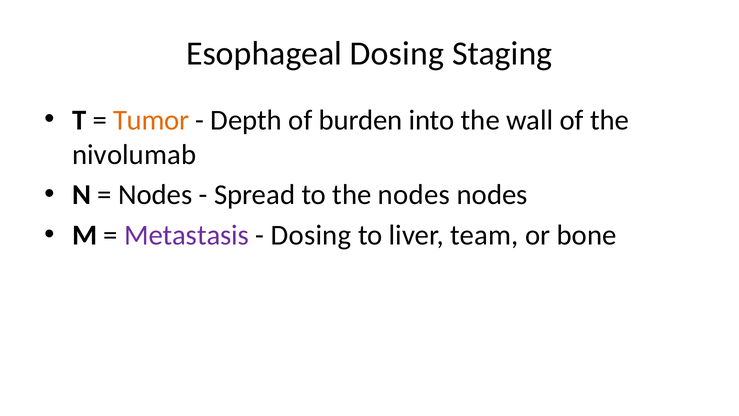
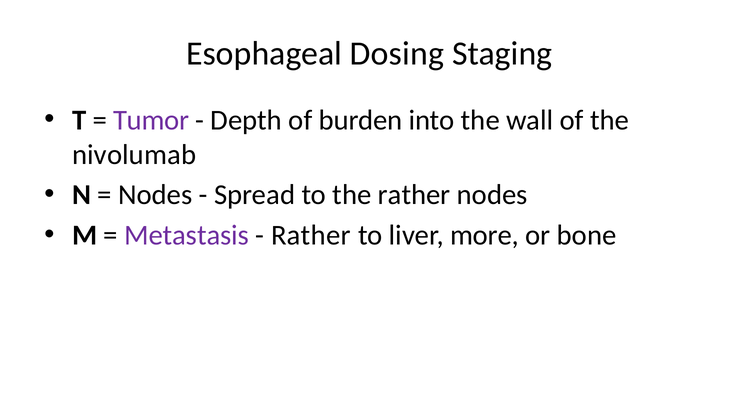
Tumor colour: orange -> purple (151, 120)
the nodes: nodes -> rather (414, 195)
Dosing: Dosing -> Rather (311, 235)
team: team -> more (485, 235)
